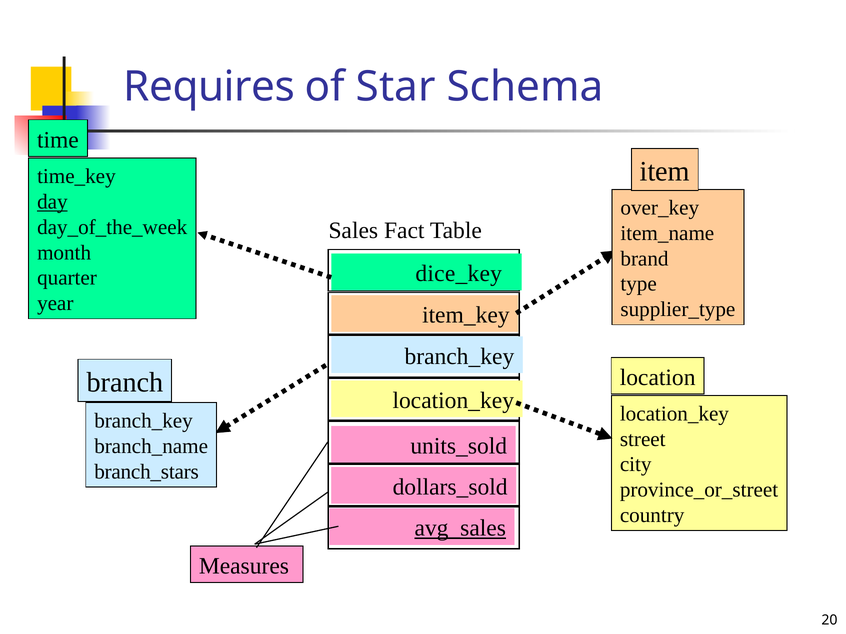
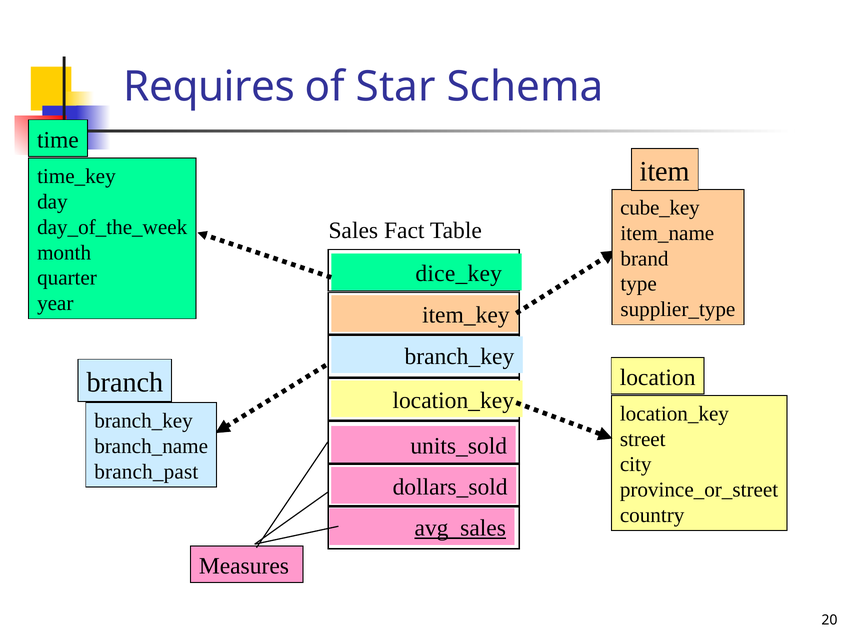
day underline: present -> none (52, 202)
over_key: over_key -> cube_key (660, 208)
branch_stars: branch_stars -> branch_past (146, 472)
